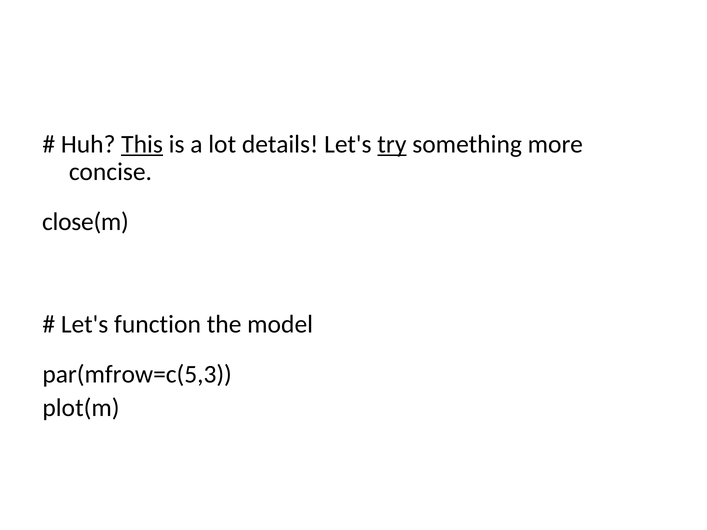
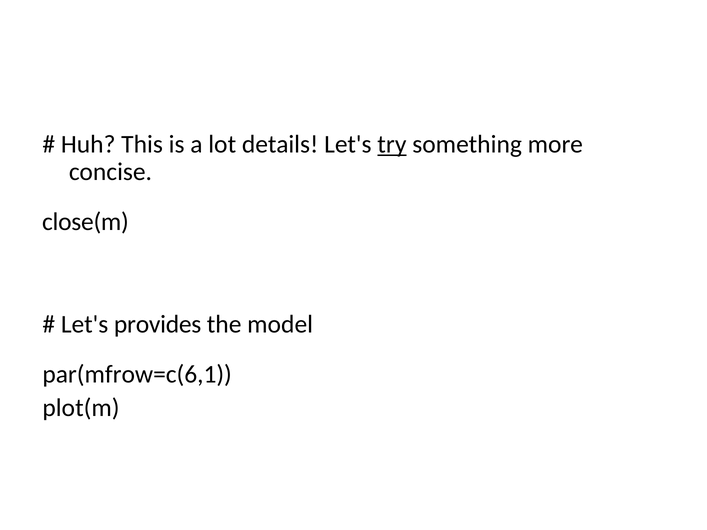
This underline: present -> none (142, 144)
function: function -> provides (158, 325)
par(mfrow=c(5,3: par(mfrow=c(5,3 -> par(mfrow=c(6,1 (137, 375)
